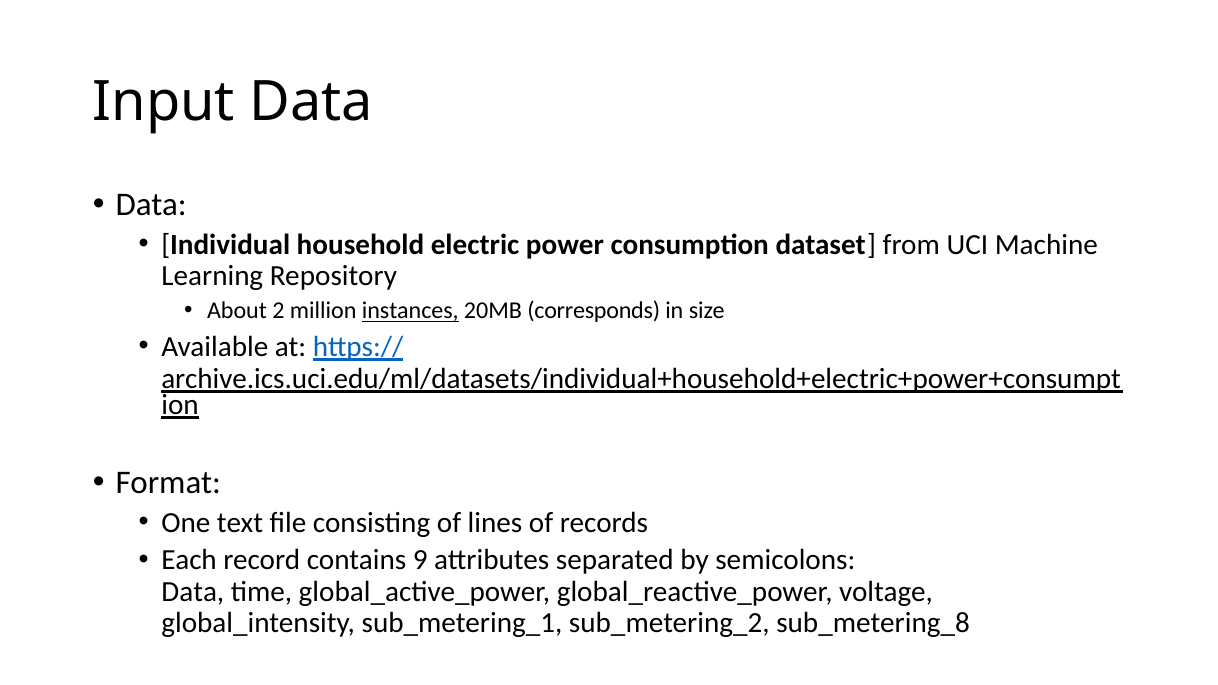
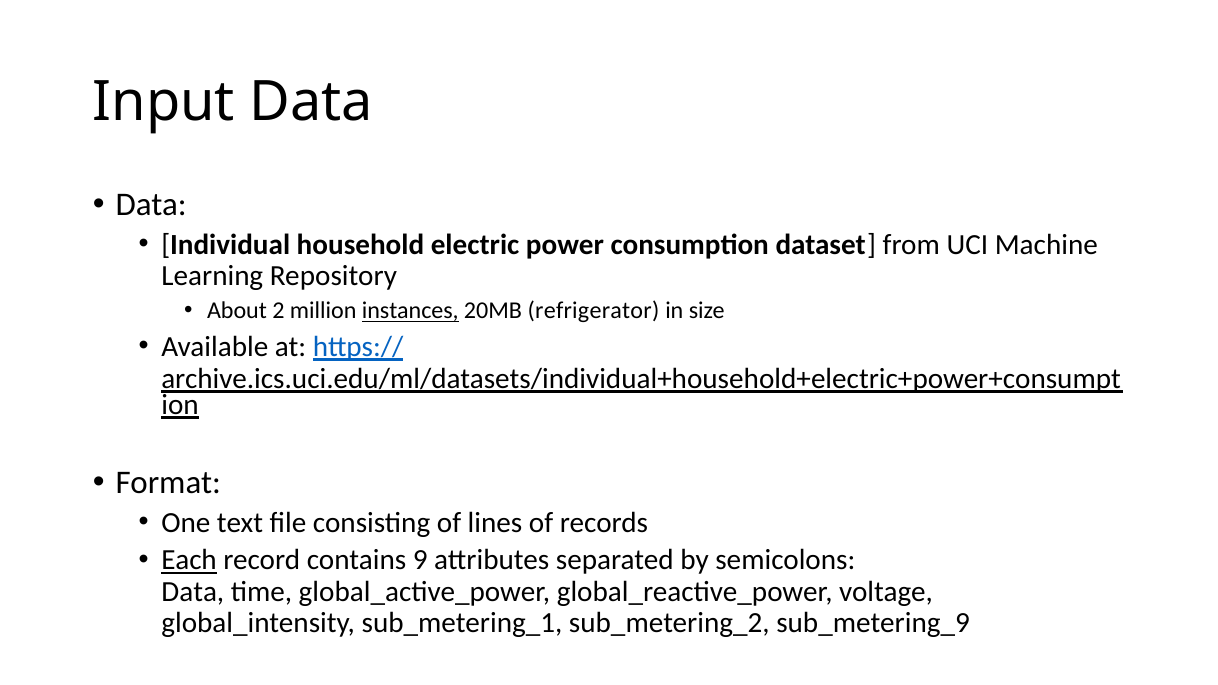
corresponds: corresponds -> refrigerator (593, 311)
Each underline: none -> present (189, 560)
sub_metering_8: sub_metering_8 -> sub_metering_9 (873, 623)
